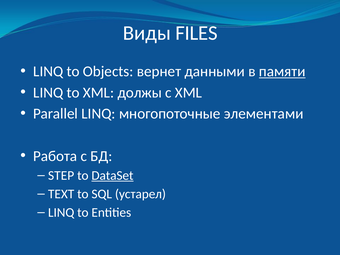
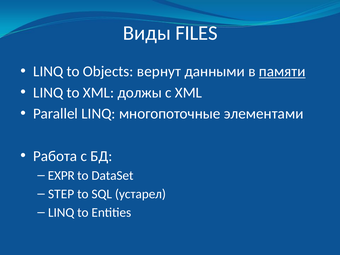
вернет: вернет -> вернут (159, 71)
STEP: STEP -> EXPR (61, 176)
DataSet underline: present -> none (112, 176)
TEXT: TEXT -> STEP (61, 194)
